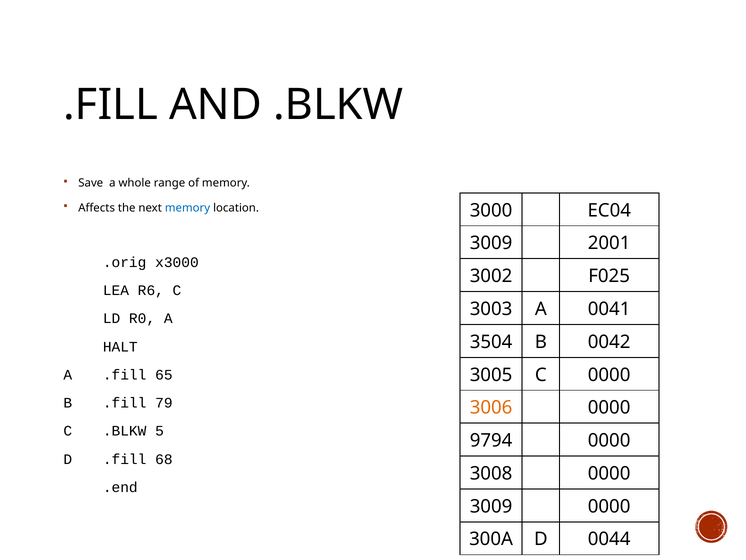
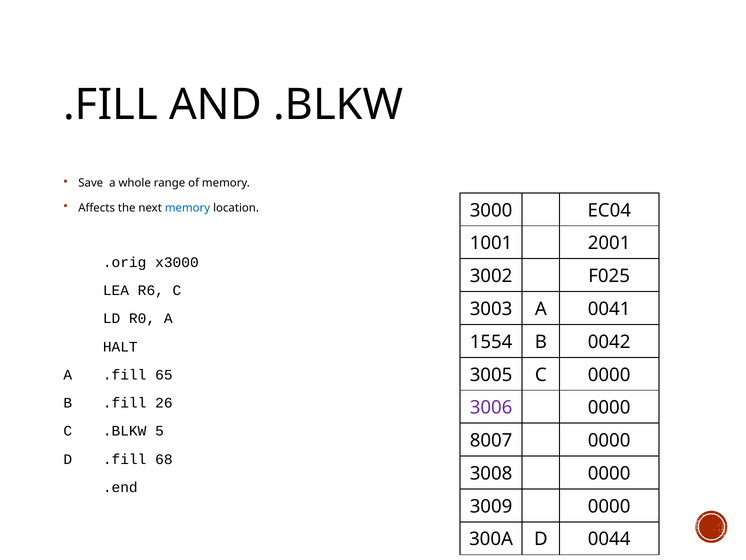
3009: 3009 -> 1001 (491, 243)
3504: 3504 -> 1554 (491, 342)
79: 79 -> 26 (164, 403)
3006 colour: orange -> purple (491, 407)
9794: 9794 -> 8007 (491, 440)
